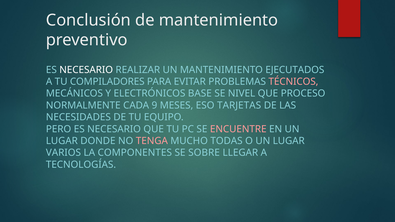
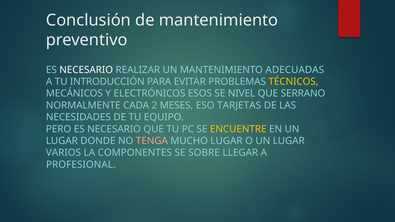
EJECUTADOS: EJECUTADOS -> ADECUADAS (295, 70)
COMPILADORES: COMPILADORES -> INTRODUCCIÓN (107, 82)
TÉCNICOS colour: pink -> yellow (293, 82)
BASE: BASE -> ESOS (200, 94)
PROCESO: PROCESO -> SERRANO (303, 94)
9: 9 -> 2 (154, 105)
ENCUENTRE colour: pink -> yellow (238, 129)
MUCHO TODAS: TODAS -> LUGAR (226, 141)
TECNOLOGÍAS: TECNOLOGÍAS -> PROFESIONAL (81, 165)
